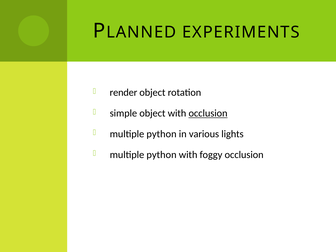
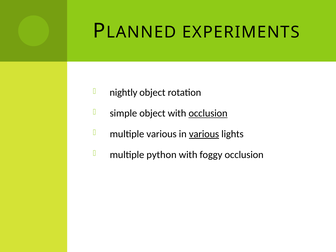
render: render -> nightly (123, 93)
python: python -> various (162, 134)
various underline: none -> present (204, 134)
